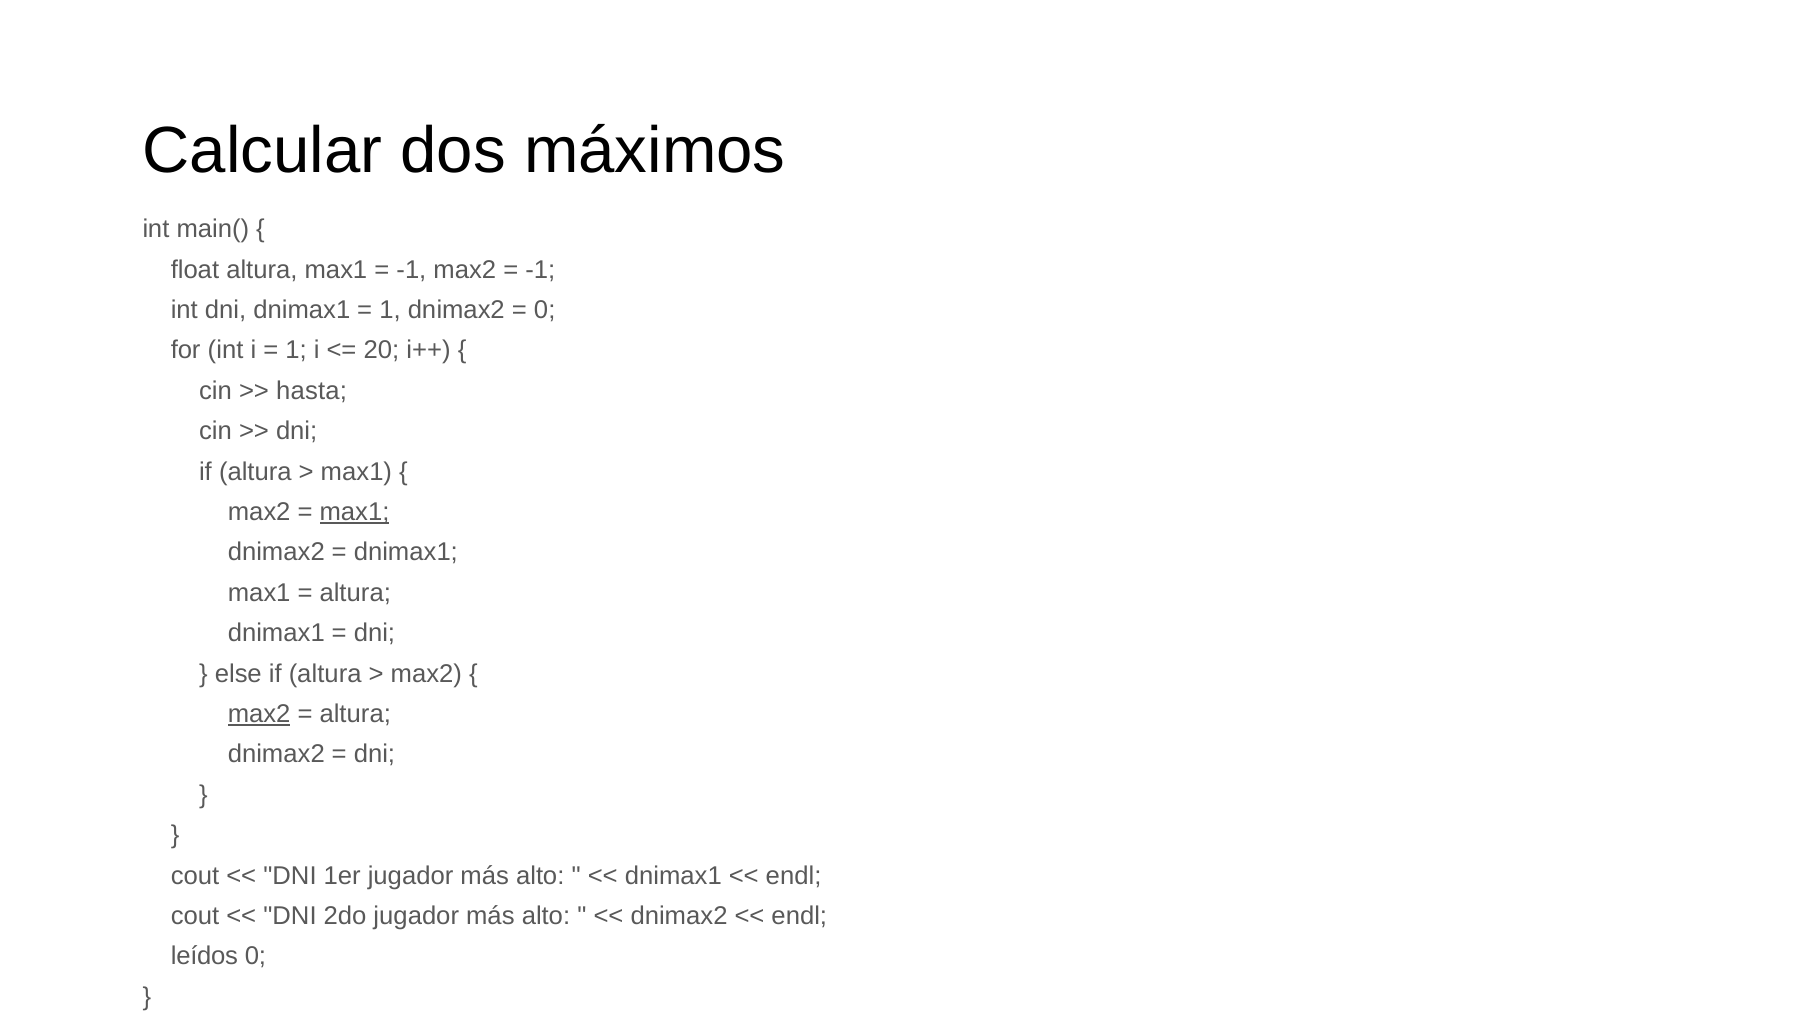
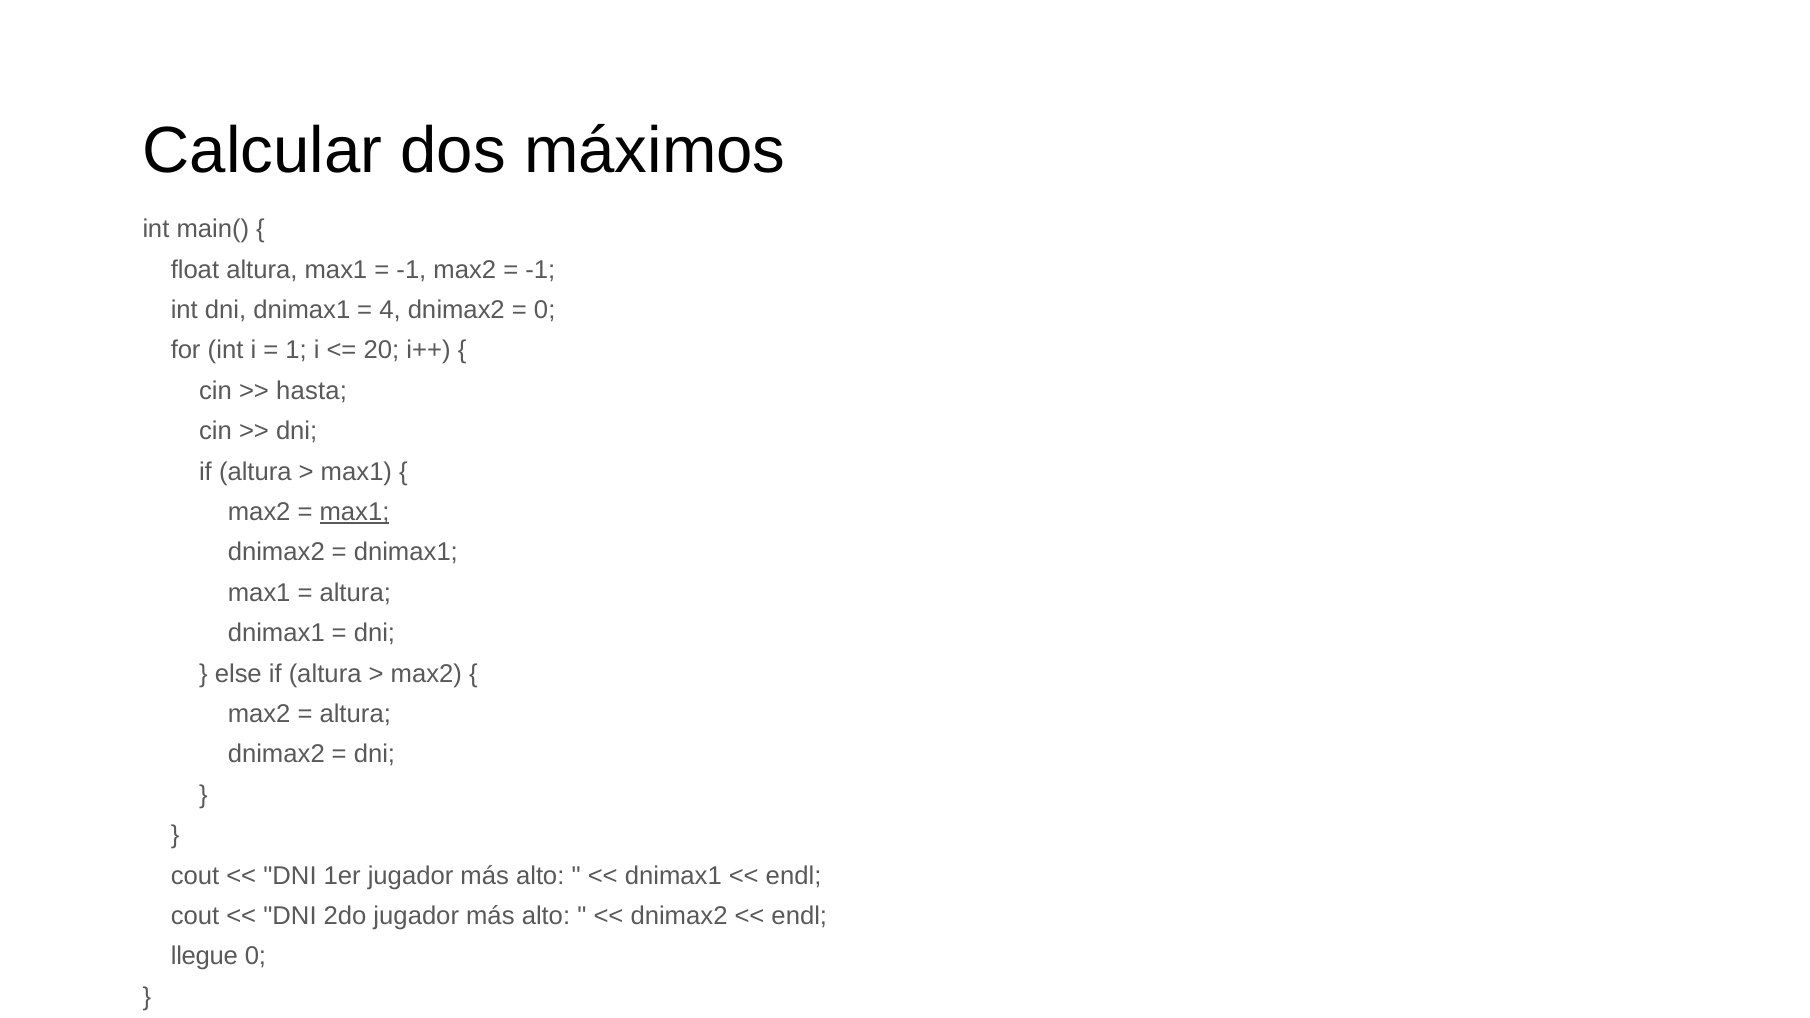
1: 1 -> 4 (390, 310)
max2 underline: present -> none (259, 714)
leídos: leídos -> llegue (204, 957)
